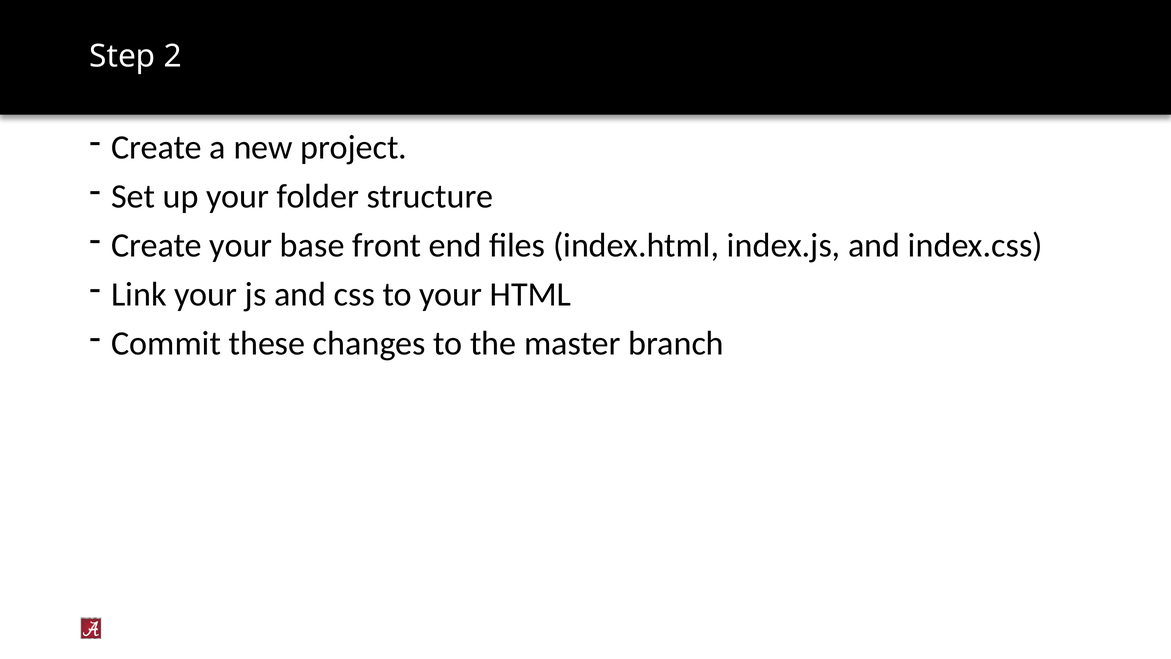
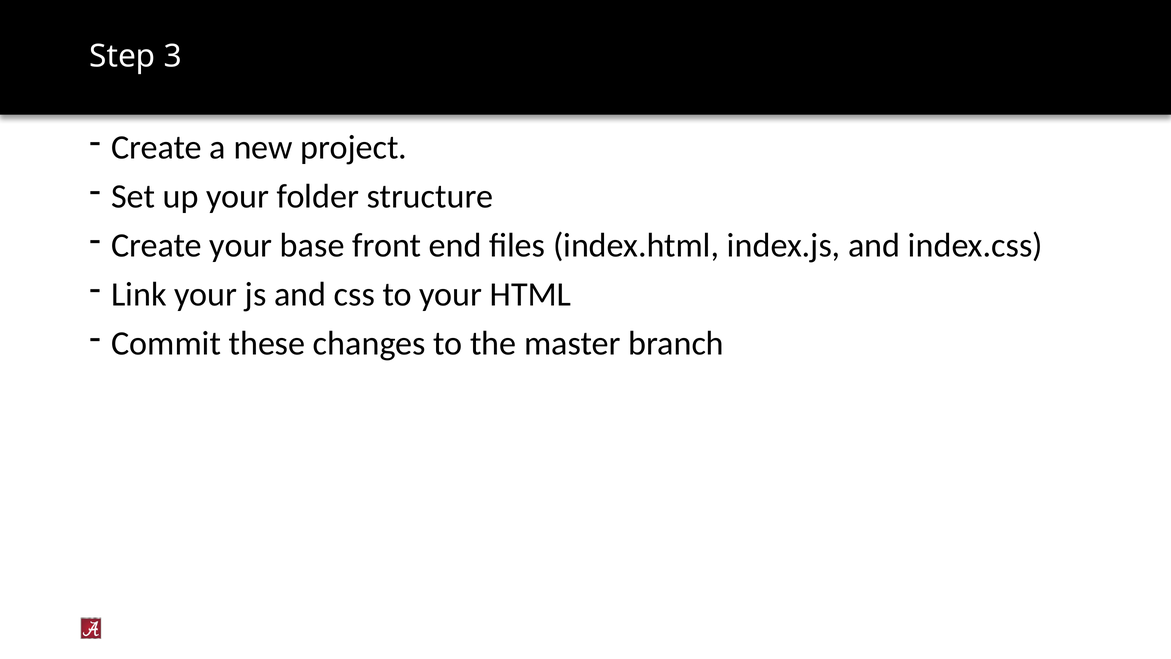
2: 2 -> 3 (173, 56)
